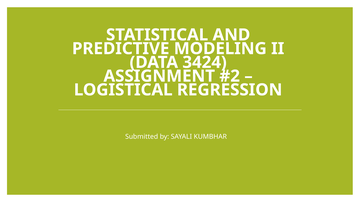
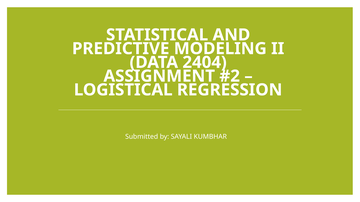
3424: 3424 -> 2404 (205, 62)
